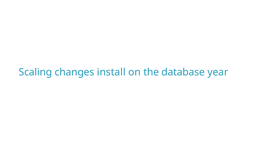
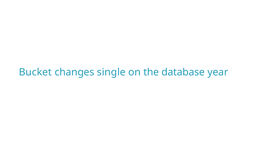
Scaling: Scaling -> Bucket (35, 73)
install: install -> single (111, 73)
